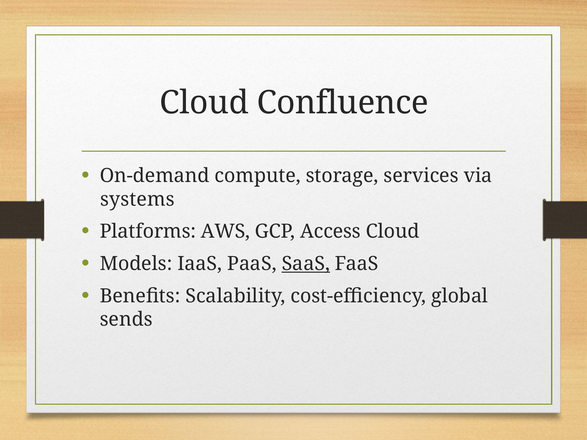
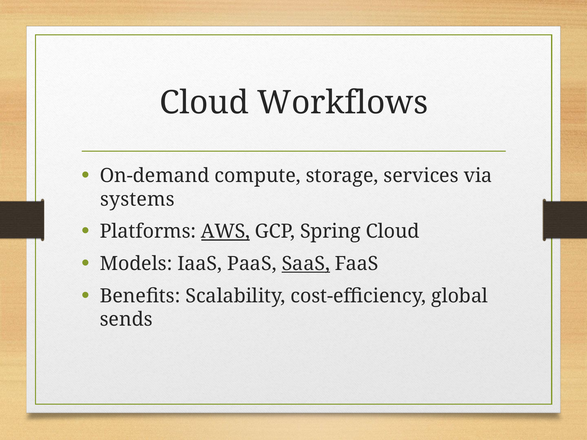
Confluence: Confluence -> Workflows (343, 103)
AWS underline: none -> present (226, 232)
Access: Access -> Spring (330, 232)
